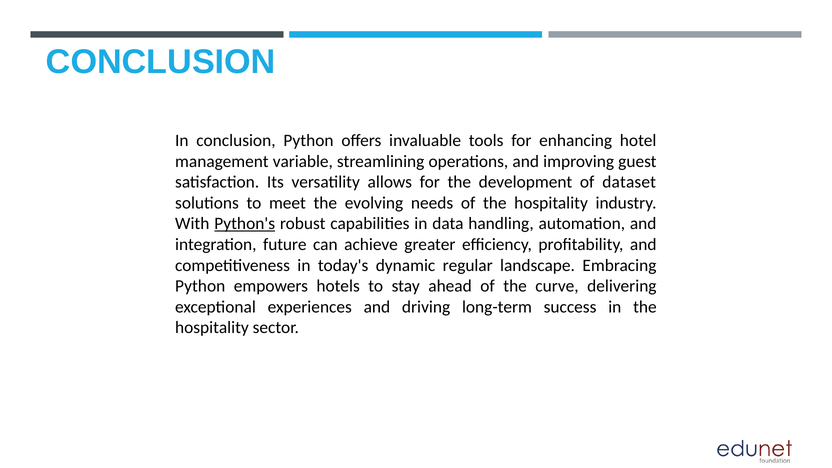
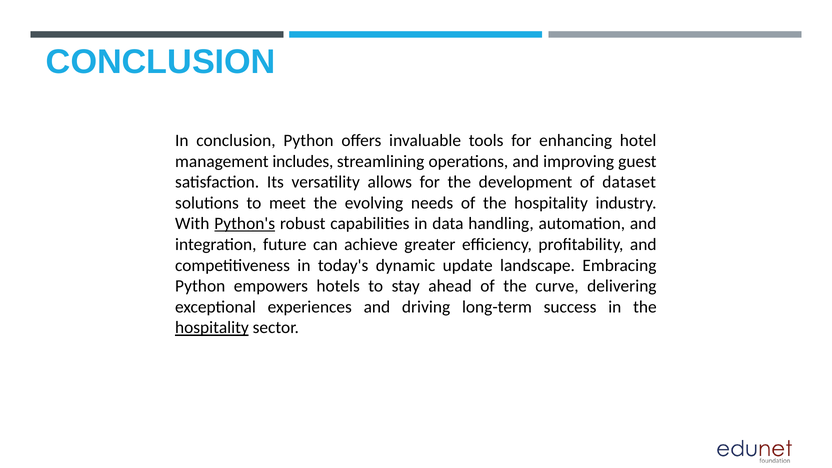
variable: variable -> includes (303, 161)
regular: regular -> update (468, 265)
hospitality underline: none -> present (212, 328)
